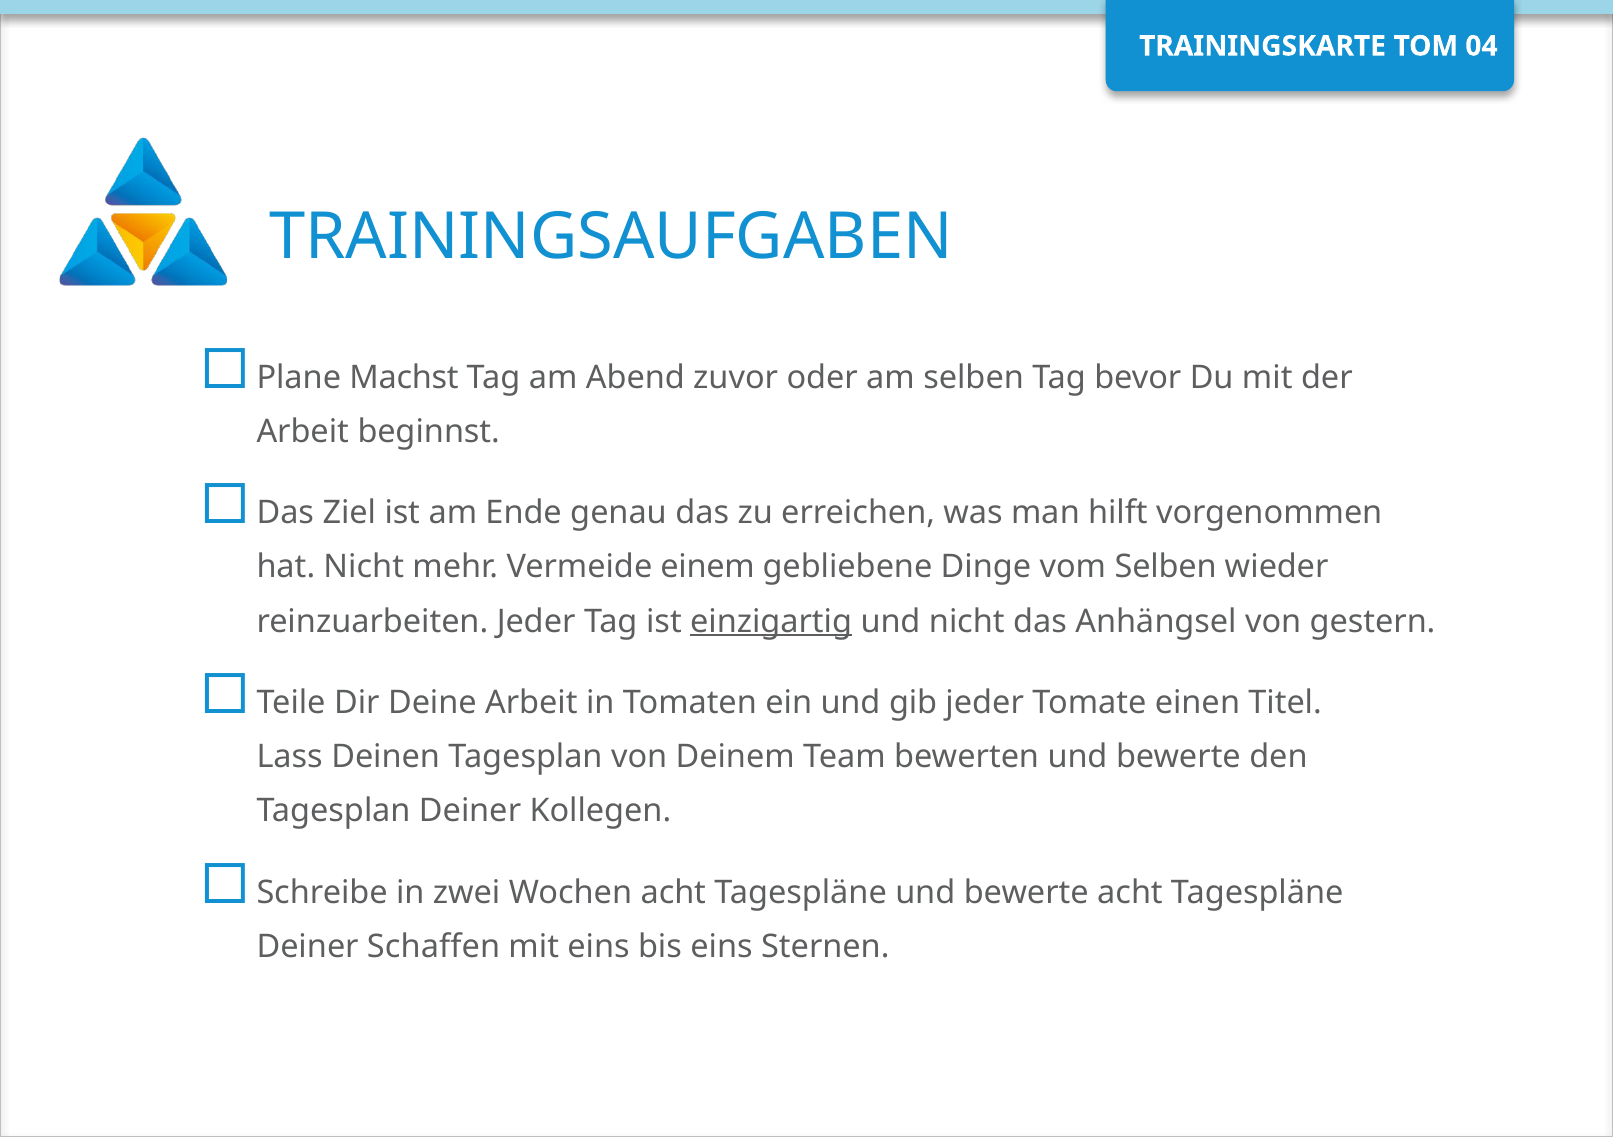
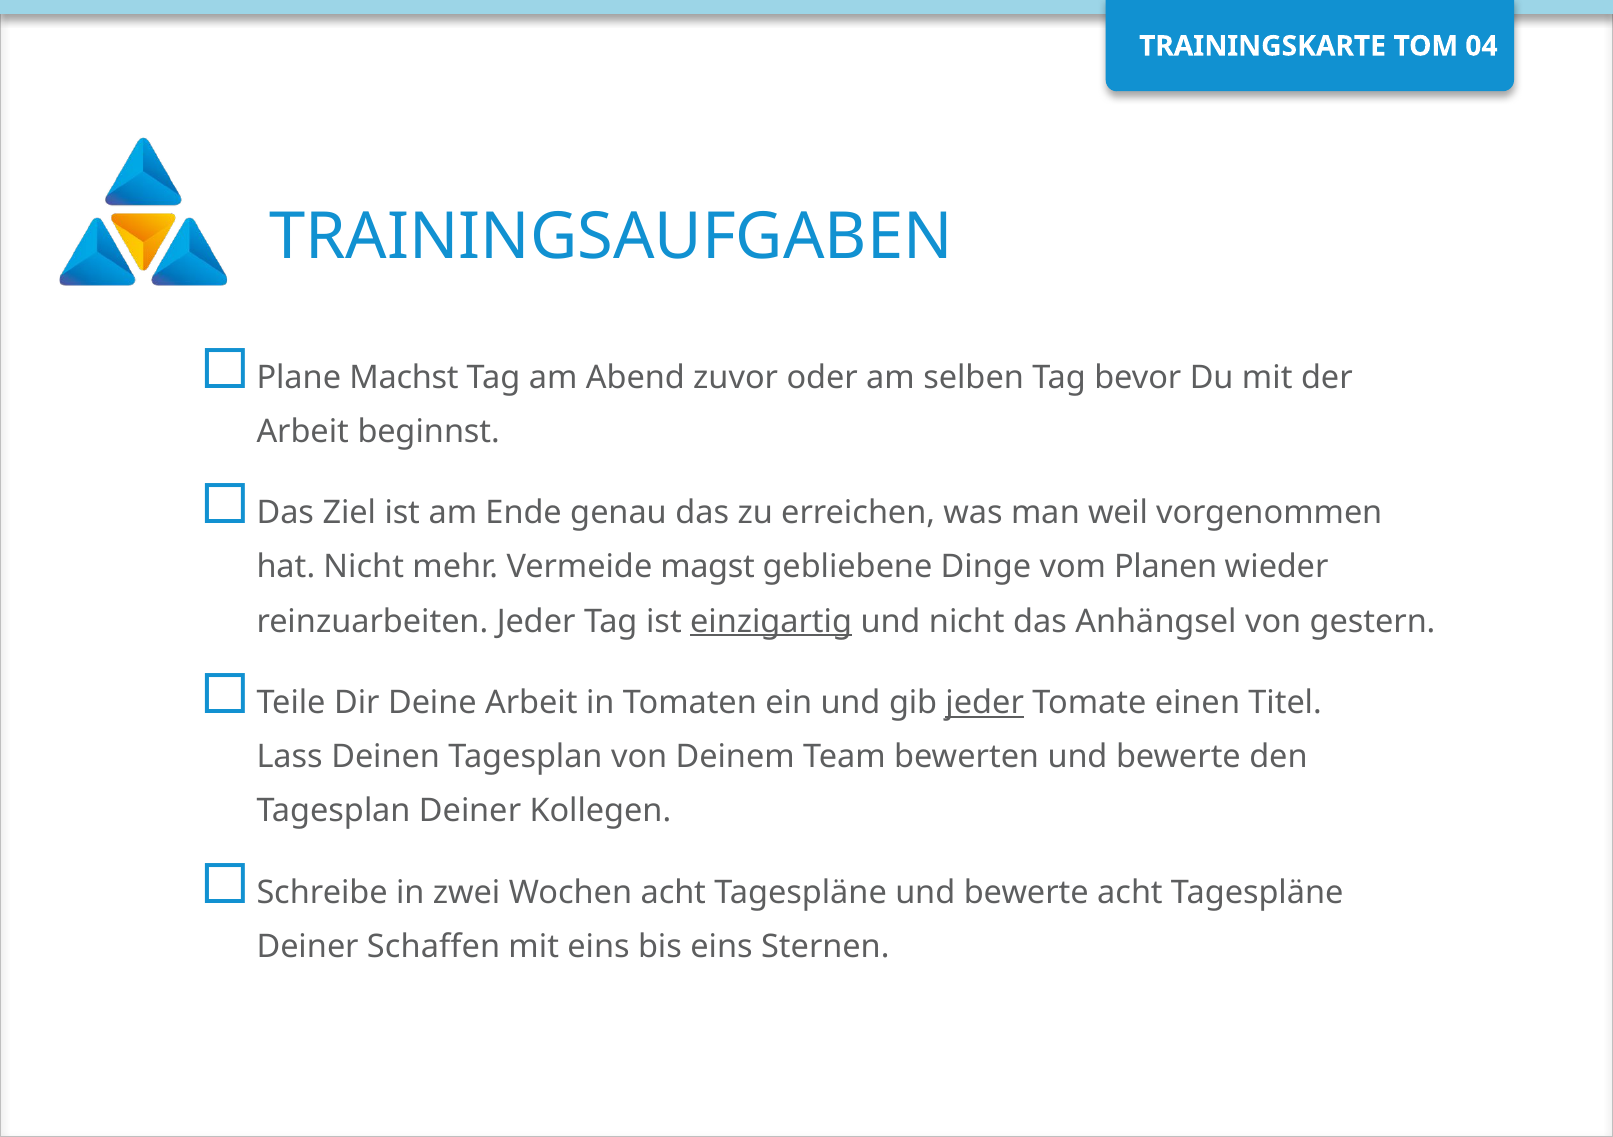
hilft: hilft -> weil (1118, 513)
einem: einem -> magst (708, 567)
vom Selben: Selben -> Planen (1166, 567)
jeder underline: none -> present (985, 703)
